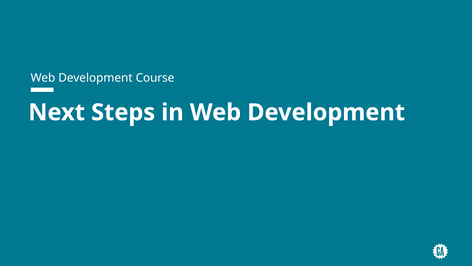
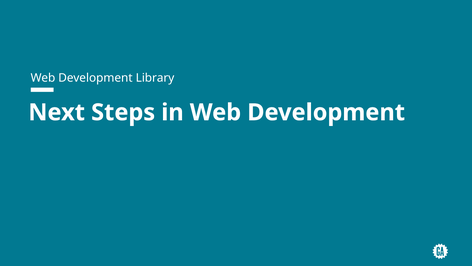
Course: Course -> Library (155, 78)
